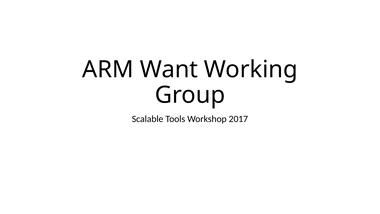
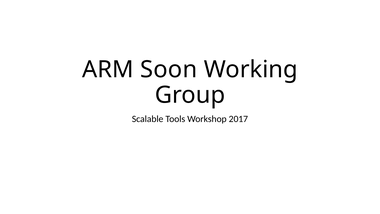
Want: Want -> Soon (169, 69)
